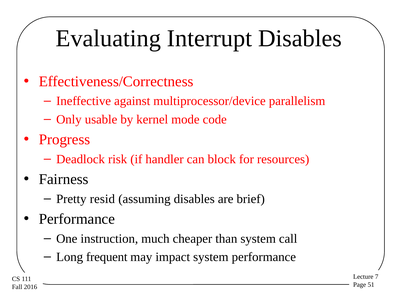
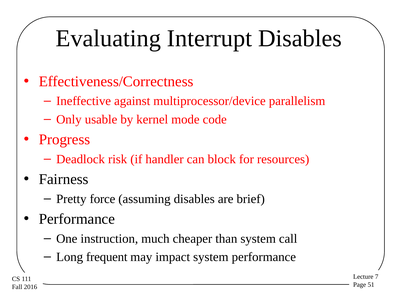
resid: resid -> force (102, 199)
